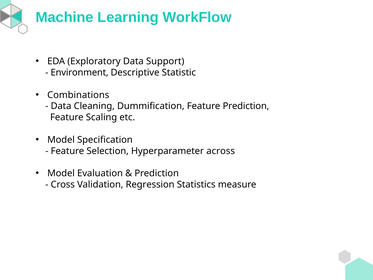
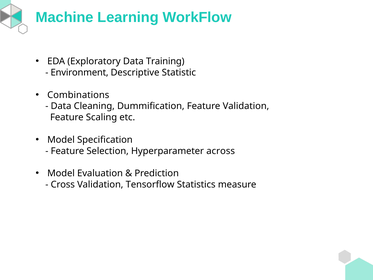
Support: Support -> Training (165, 61)
Feature Prediction: Prediction -> Validation (246, 106)
Regression: Regression -> Tensorflow (150, 184)
